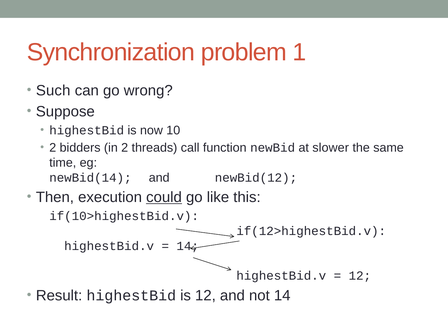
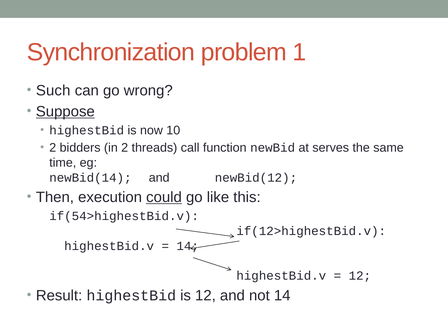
Suppose underline: none -> present (65, 112)
slower: slower -> serves (331, 148)
if(10>highestBid.v: if(10>highestBid.v -> if(54>highestBid.v (124, 216)
